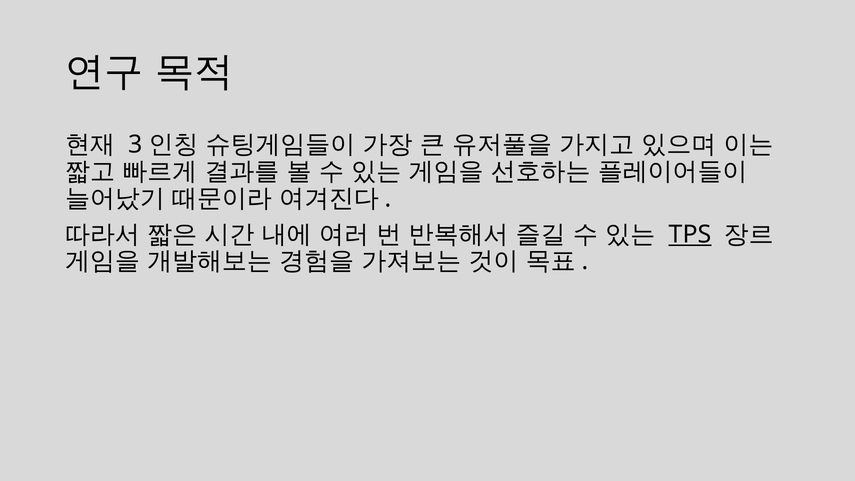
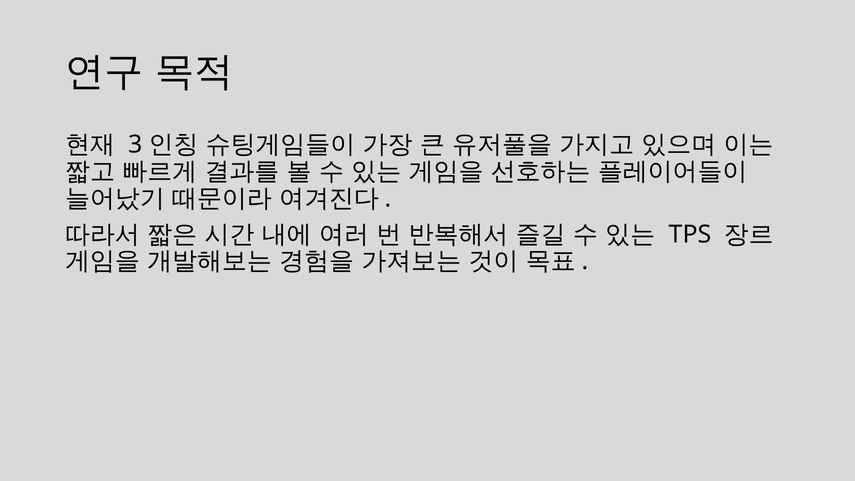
TPS underline: present -> none (690, 234)
